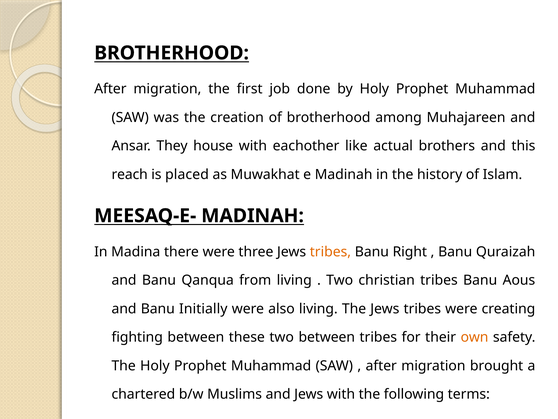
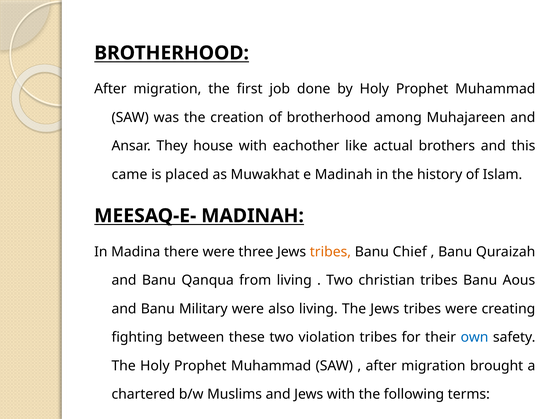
reach: reach -> came (130, 174)
Right: Right -> Chief (410, 252)
Initially: Initially -> Military (203, 308)
two between: between -> violation (327, 337)
own colour: orange -> blue (475, 337)
